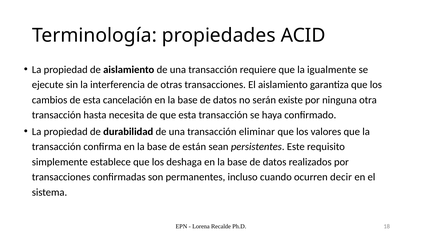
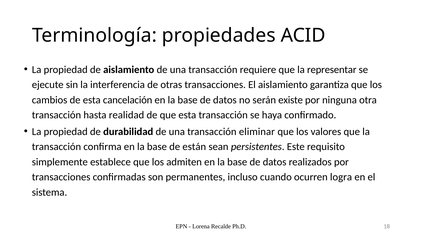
igualmente: igualmente -> representar (332, 70)
necesita: necesita -> realidad (127, 115)
deshaga: deshaga -> admiten (184, 162)
decir: decir -> logra (341, 177)
